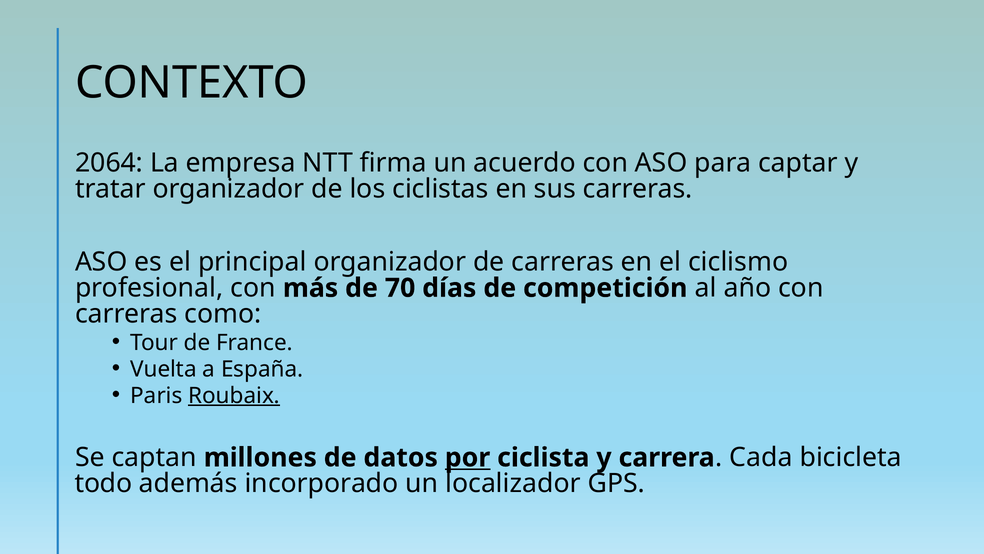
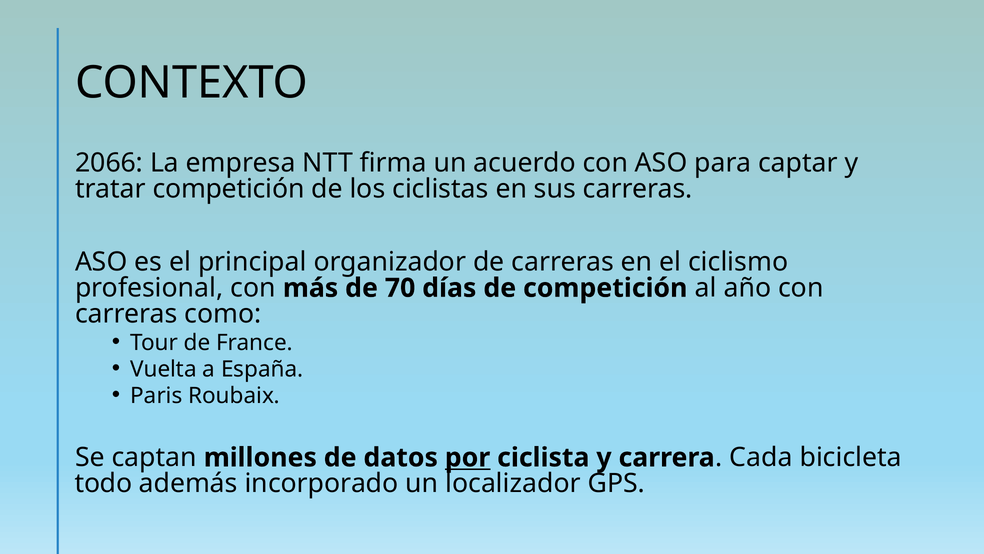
2064: 2064 -> 2066 (109, 163)
tratar organizador: organizador -> competición (229, 189)
Roubaix underline: present -> none (234, 395)
